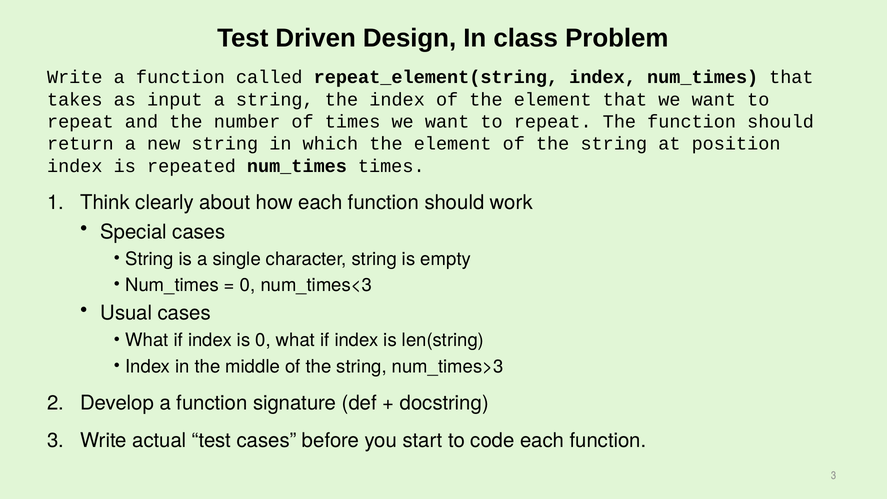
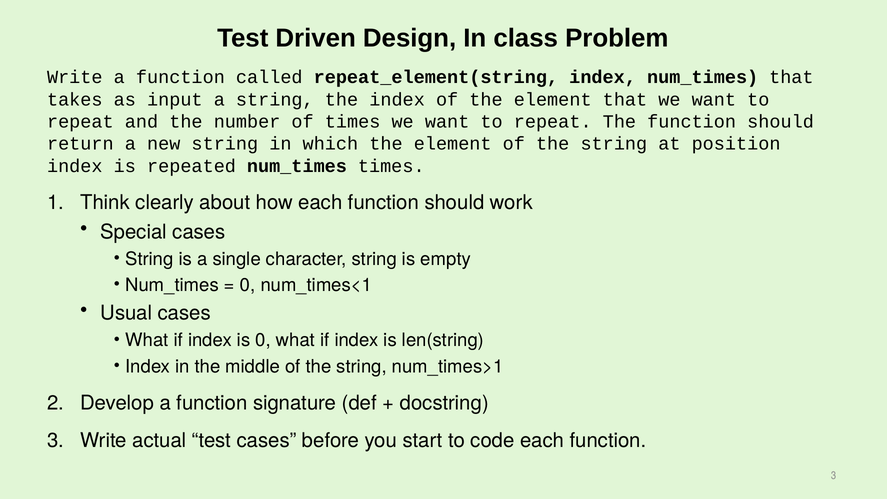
num_times<3: num_times<3 -> num_times<1 (316, 285)
num_times>3: num_times>3 -> num_times>1 (448, 366)
